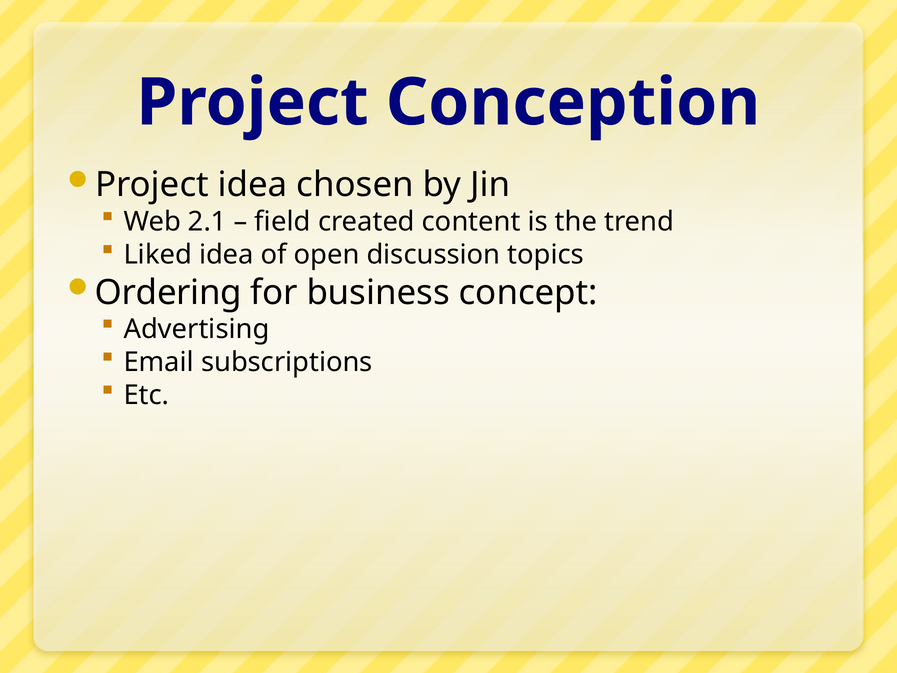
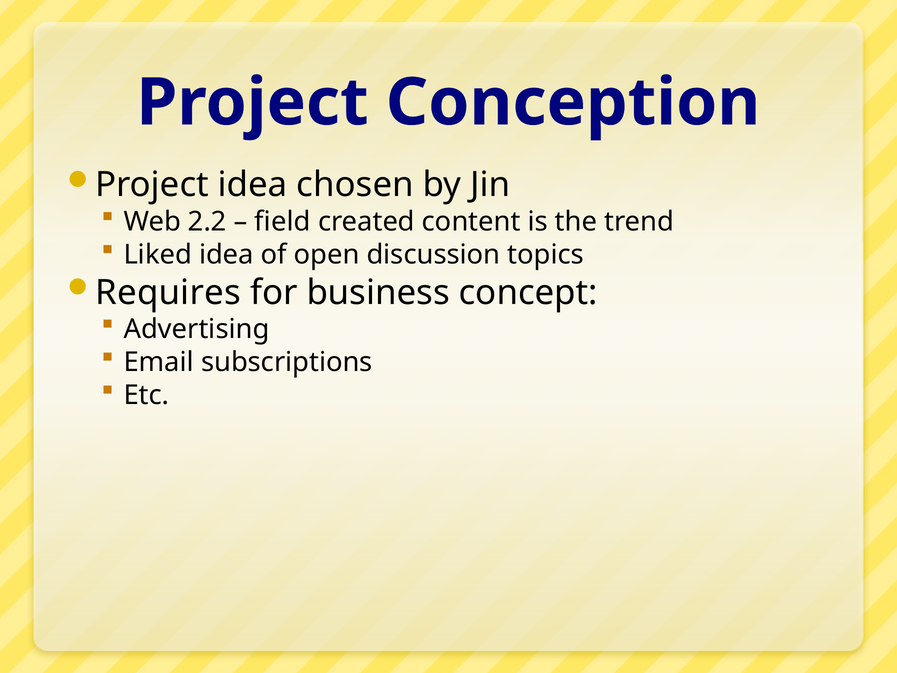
2.1: 2.1 -> 2.2 (207, 222)
Ordering: Ordering -> Requires (168, 292)
